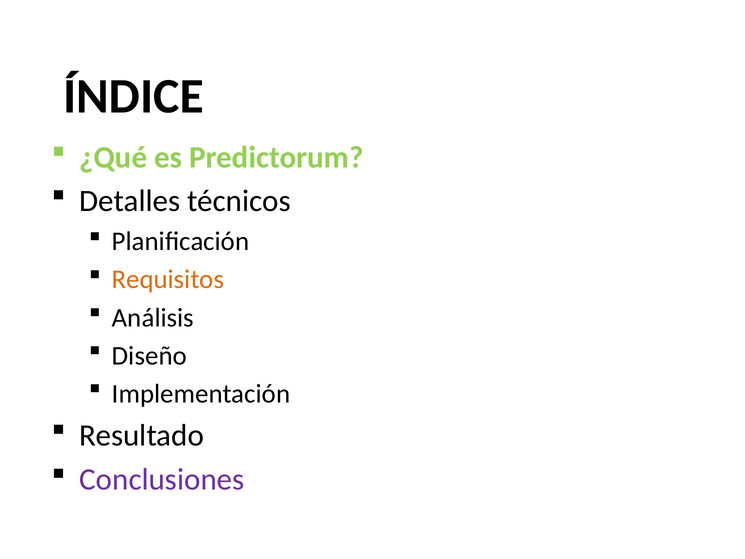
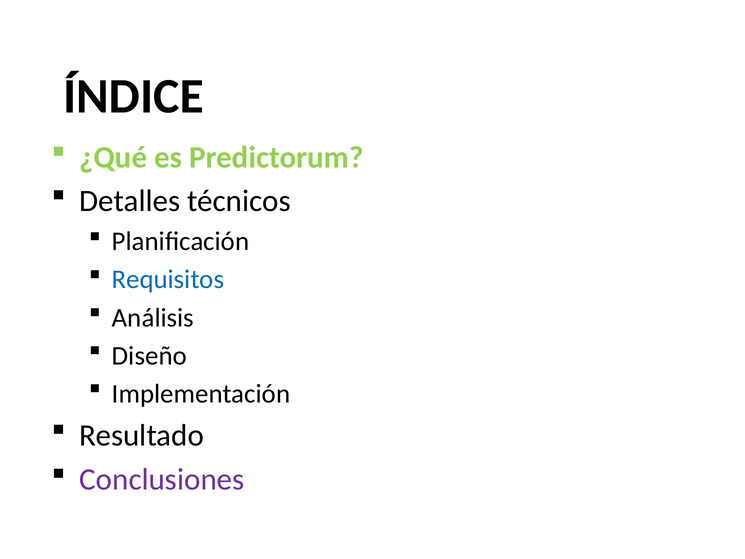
Requisitos colour: orange -> blue (168, 279)
